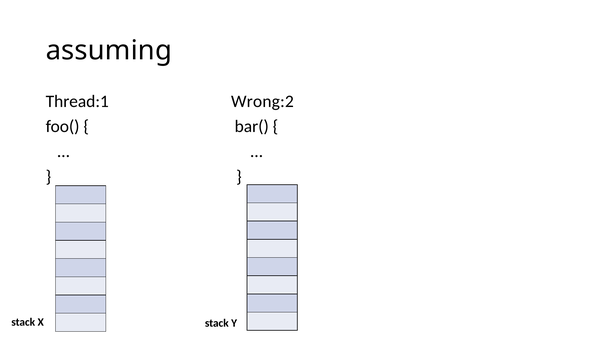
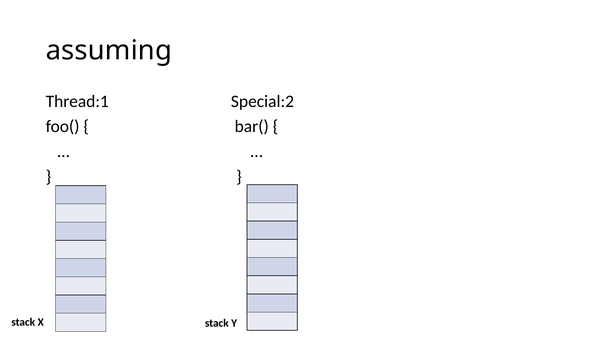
Wrong:2: Wrong:2 -> Special:2 (262, 101)
